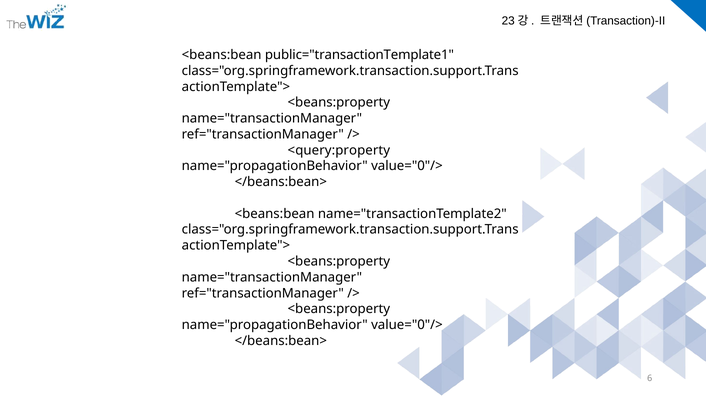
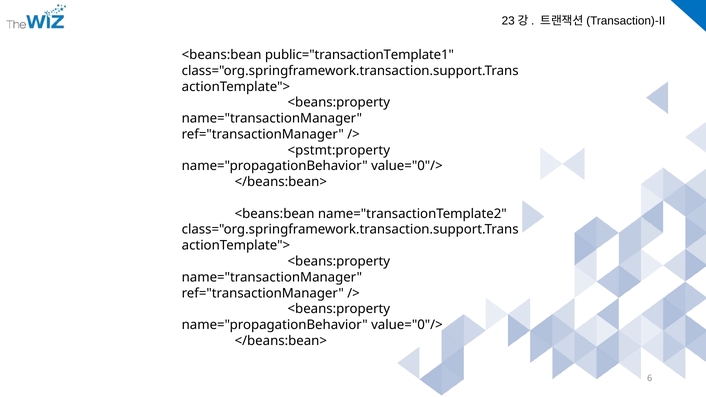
<query:property: <query:property -> <pstmt:property (339, 150)
